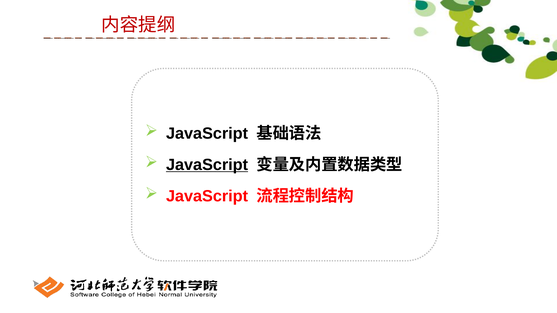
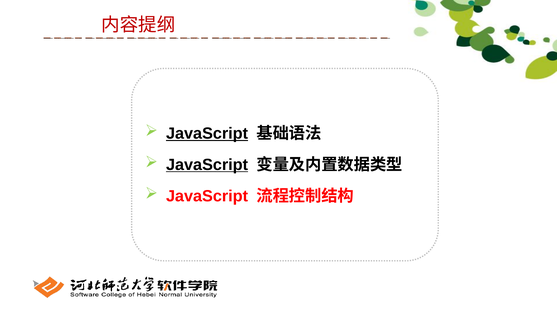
JavaScript underline: none -> present (207, 134)
